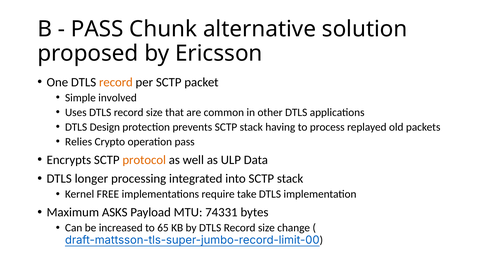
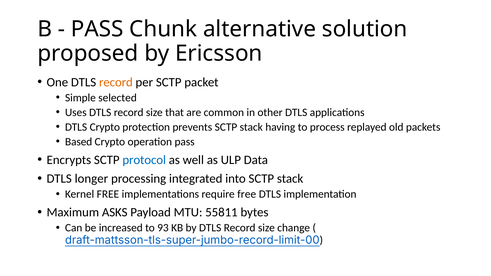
involved: involved -> selected (118, 98)
DTLS Design: Design -> Crypto (105, 127)
Relies: Relies -> Based (79, 142)
protocol colour: orange -> blue (144, 160)
require take: take -> free (247, 194)
74331: 74331 -> 55811 (221, 212)
65: 65 -> 93 (163, 228)
